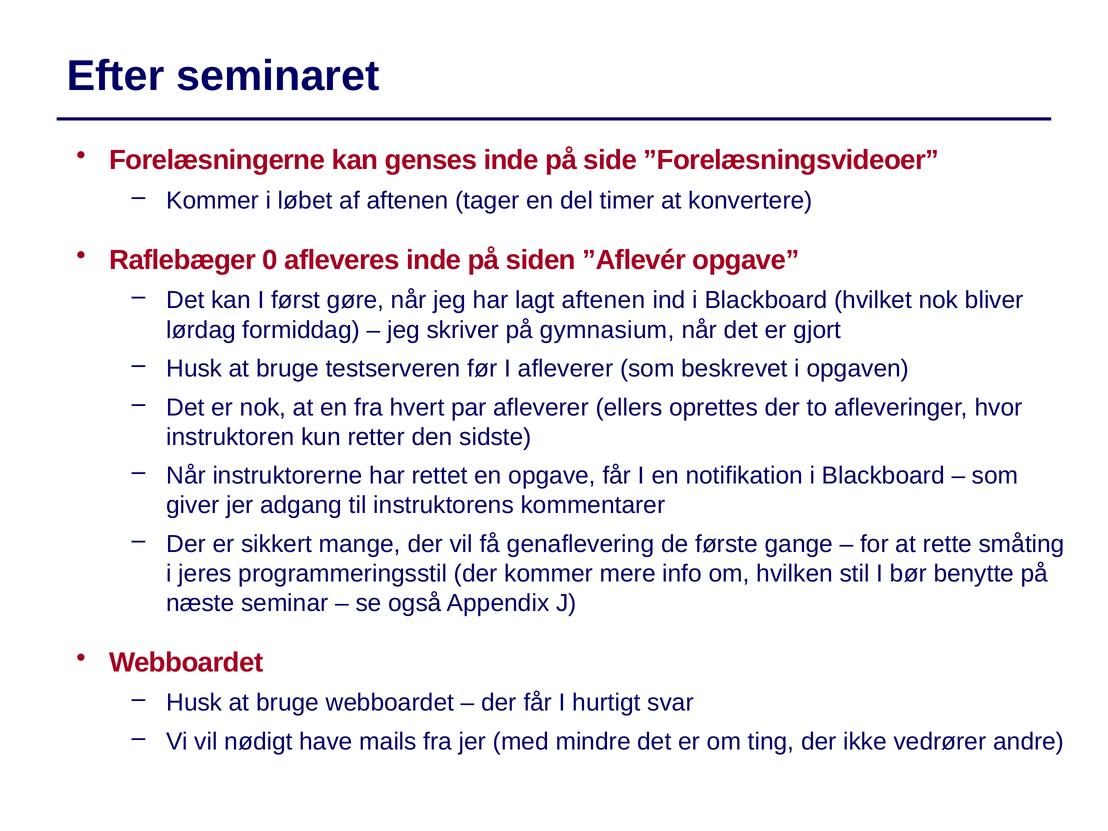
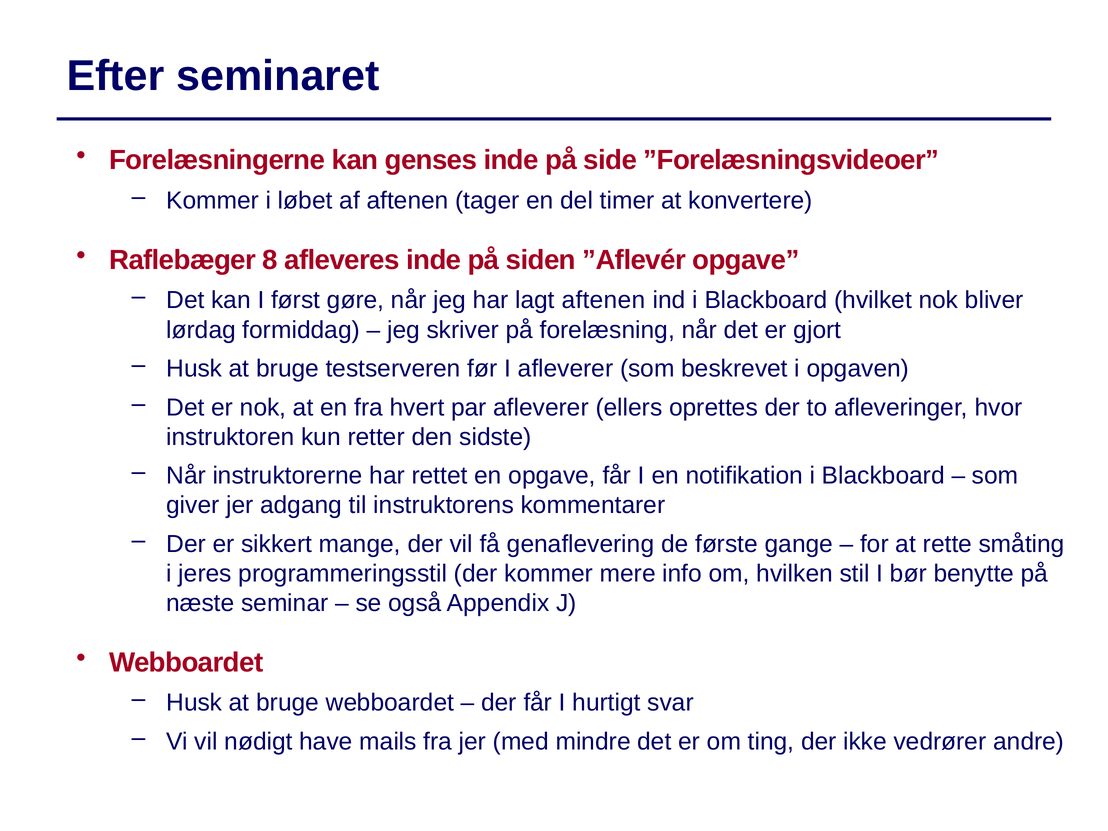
0: 0 -> 8 (270, 260)
gymnasium: gymnasium -> forelæsning (607, 330)
